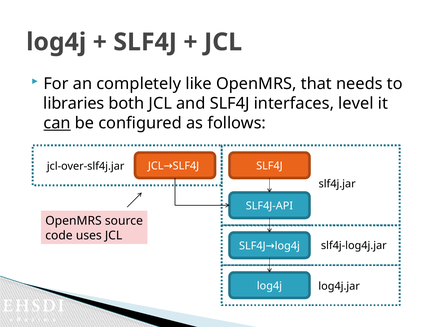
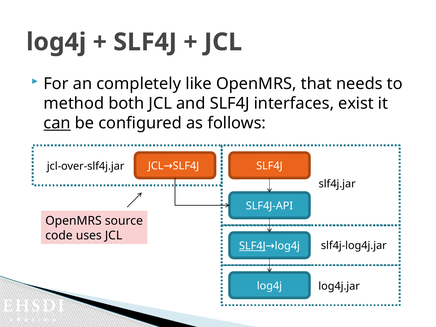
libraries: libraries -> method (74, 103)
level: level -> exist (356, 103)
SLF4J underline: none -> present (252, 246)
